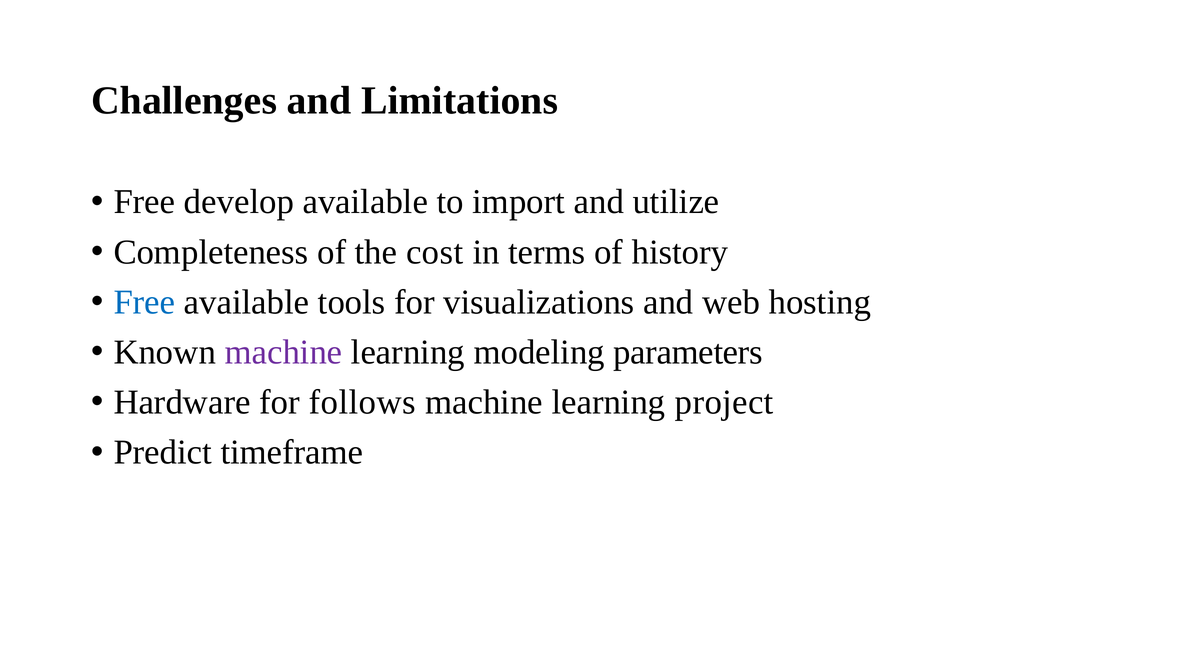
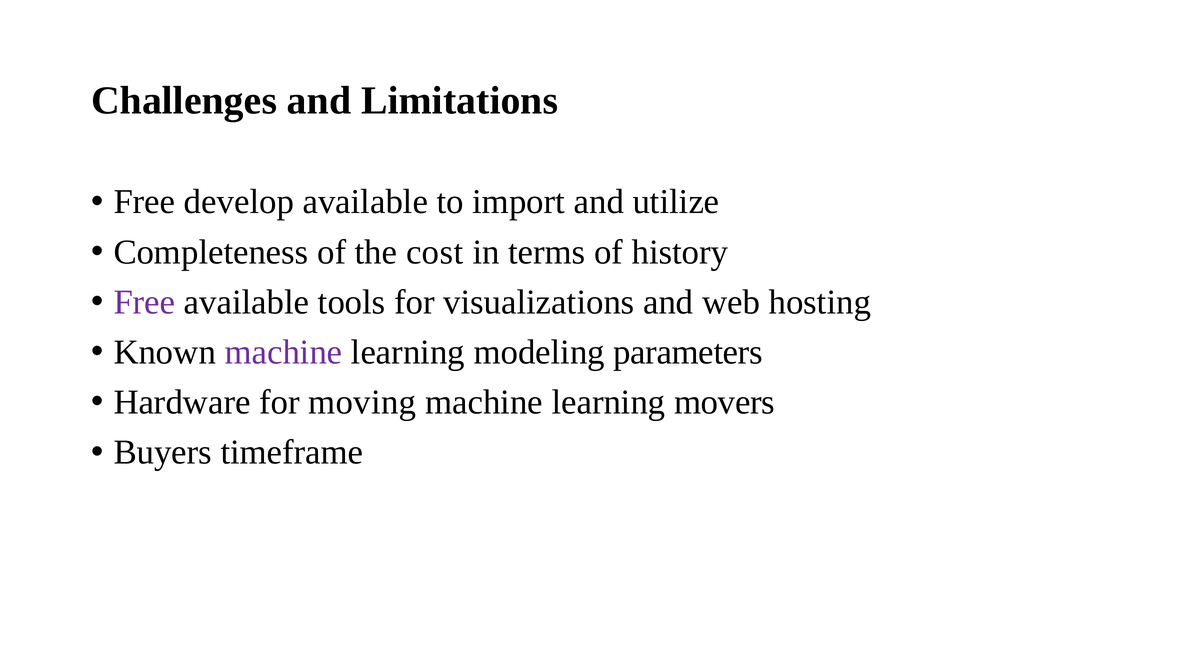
Free colour: blue -> purple (144, 302)
follows: follows -> moving (362, 402)
project: project -> movers (725, 402)
Predict: Predict -> Buyers (163, 453)
